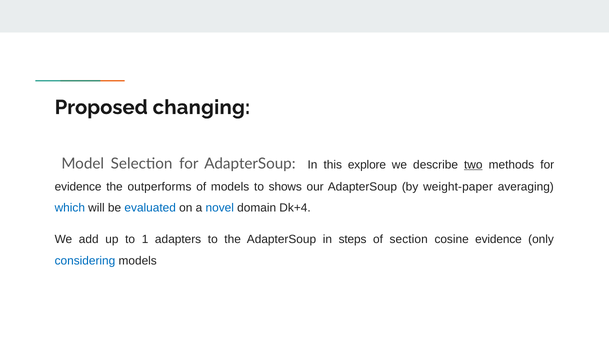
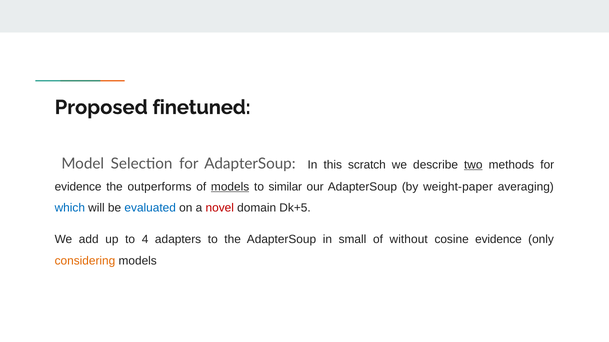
changing: changing -> finetuned (202, 108)
explore: explore -> scratch (367, 165)
models underline: none -> present (230, 187)
shows: shows -> similar (285, 187)
novel colour: blue -> red (220, 208)
Dk+4: Dk+4 -> Dk+5 (295, 208)
1: 1 -> 4 (145, 240)
steps: steps -> small (352, 240)
section: section -> without (409, 240)
considering colour: blue -> orange (85, 261)
